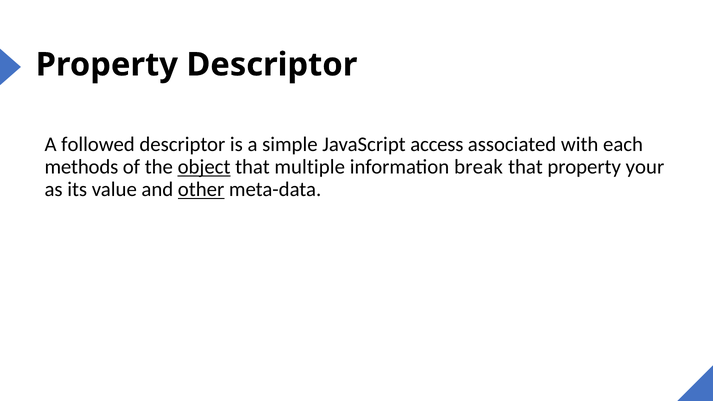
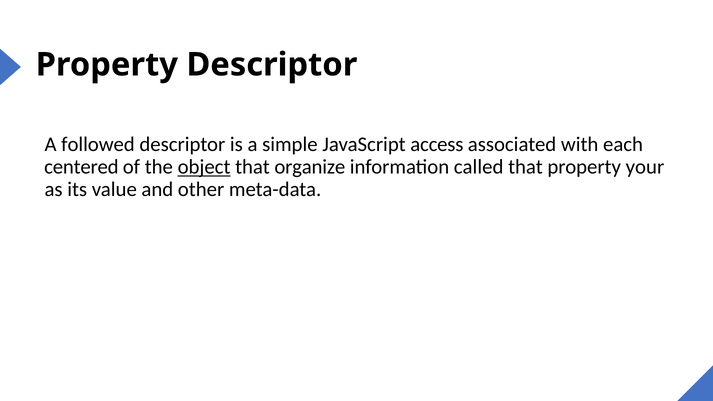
methods: methods -> centered (81, 167)
multiple: multiple -> organize (310, 167)
break: break -> called (479, 167)
other underline: present -> none (201, 189)
